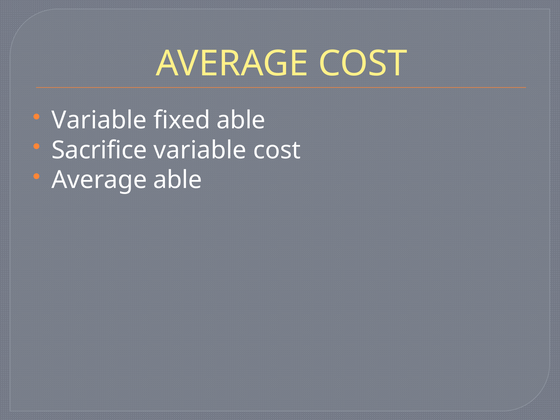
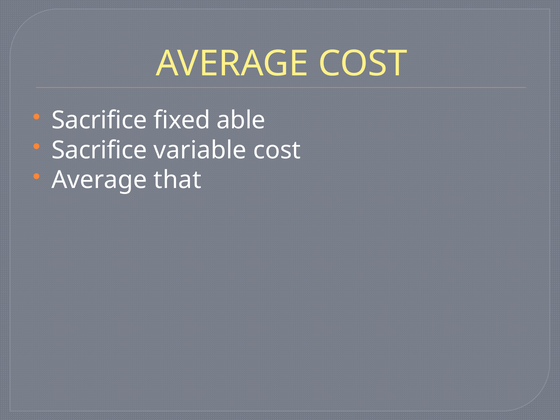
Variable: Variable -> Sacrifice (99, 120)
Average able: able -> that (177, 180)
